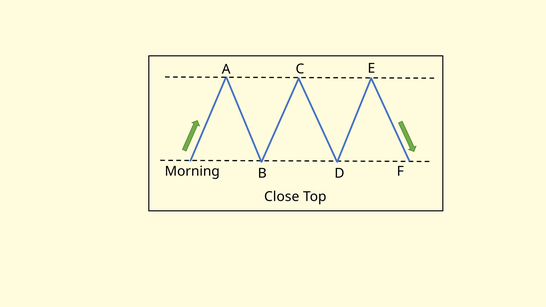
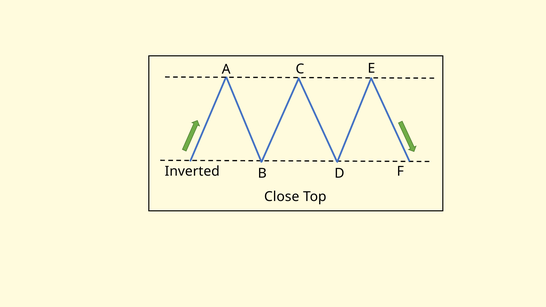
Morning: Morning -> Inverted (192, 171)
